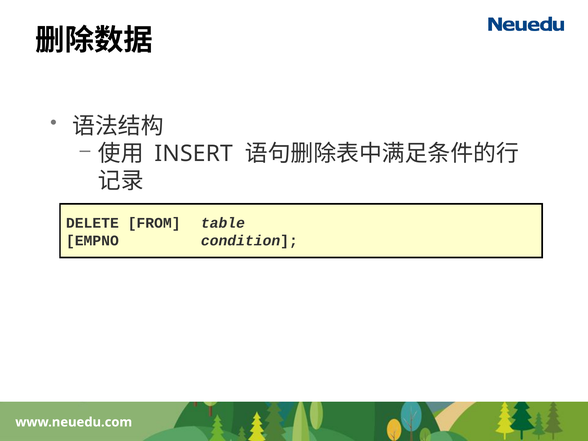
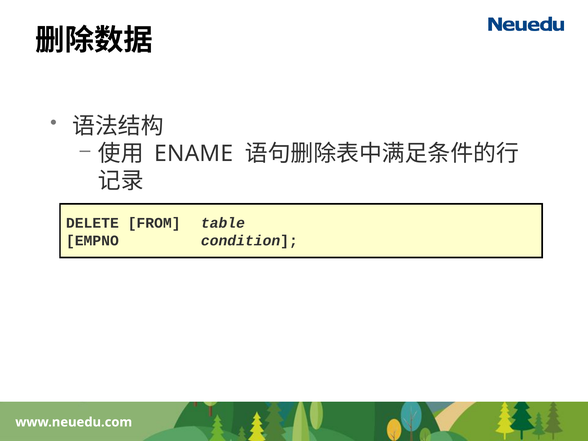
INSERT: INSERT -> ENAME (194, 154)
